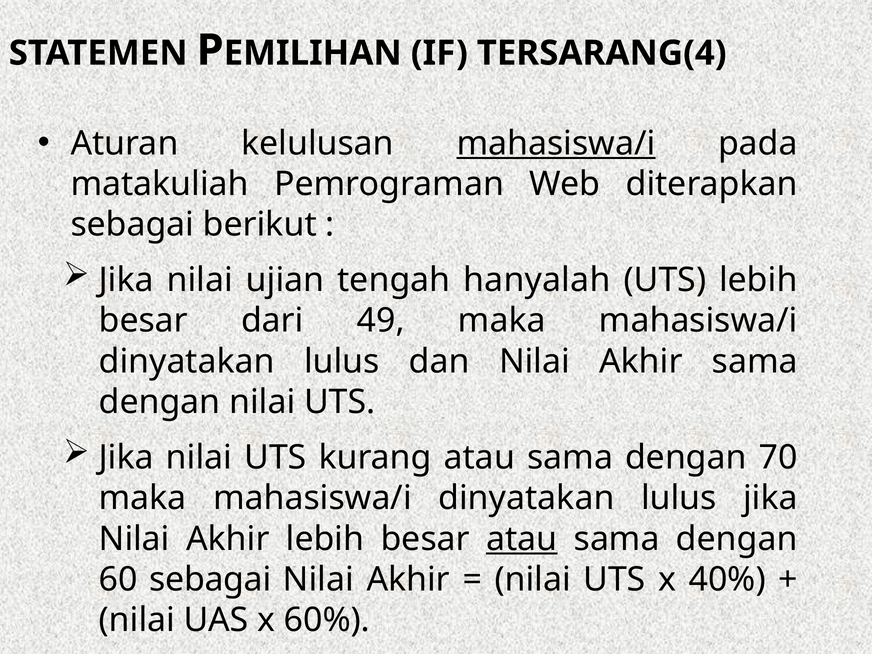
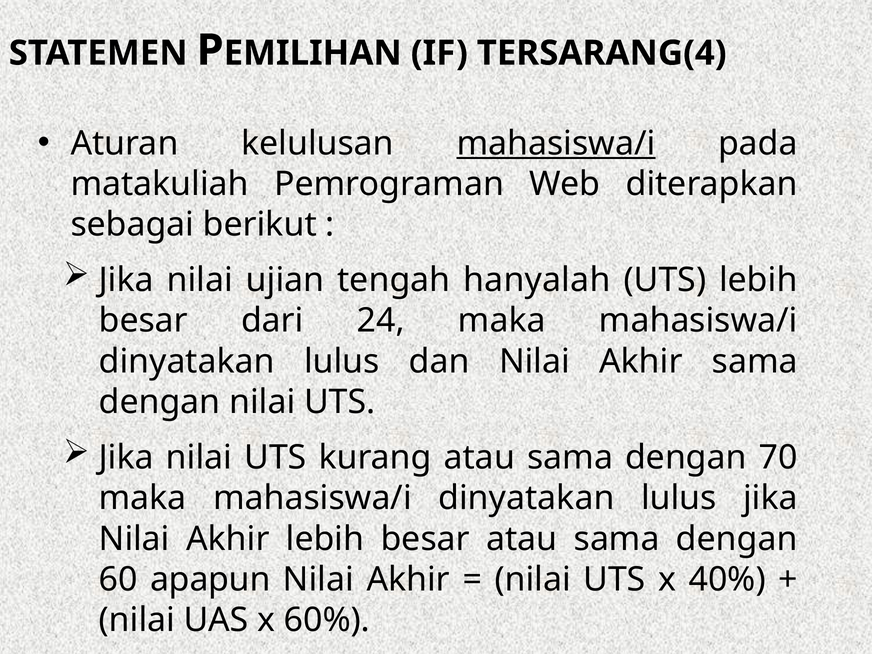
49: 49 -> 24 (381, 321)
atau underline: present -> none (522, 539)
60 sebagai: sebagai -> apapun (210, 580)
